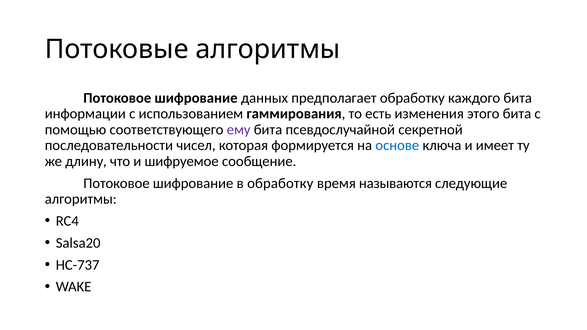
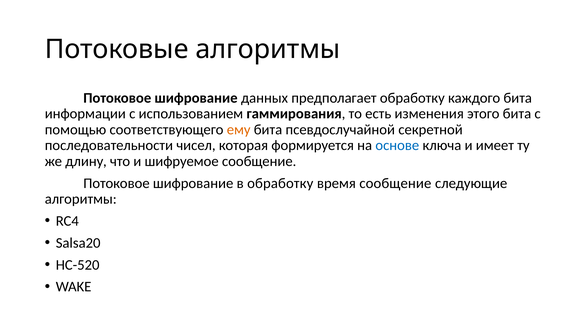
ему colour: purple -> orange (239, 130)
время называются: называются -> сообщение (395, 183)
HC-737: HC-737 -> HC-520 (78, 265)
